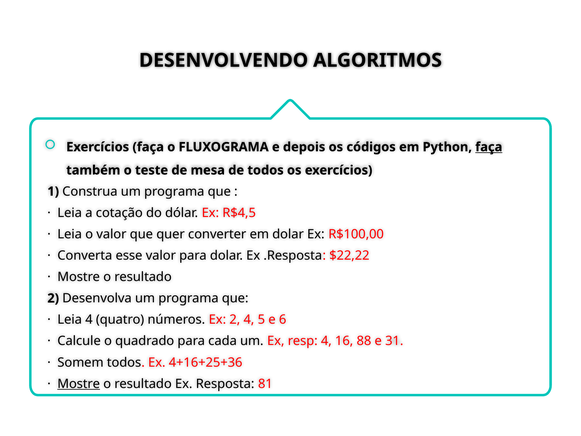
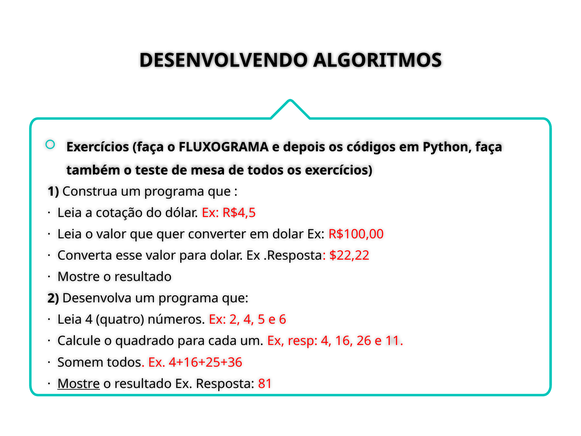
faça underline: present -> none (489, 147)
88: 88 -> 26 (364, 341)
31: 31 -> 11 (394, 341)
